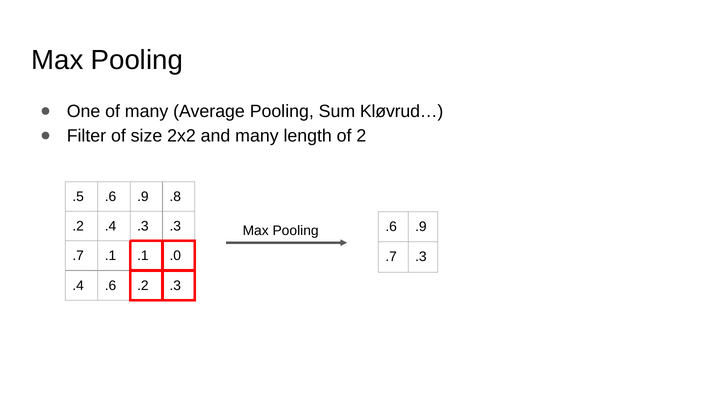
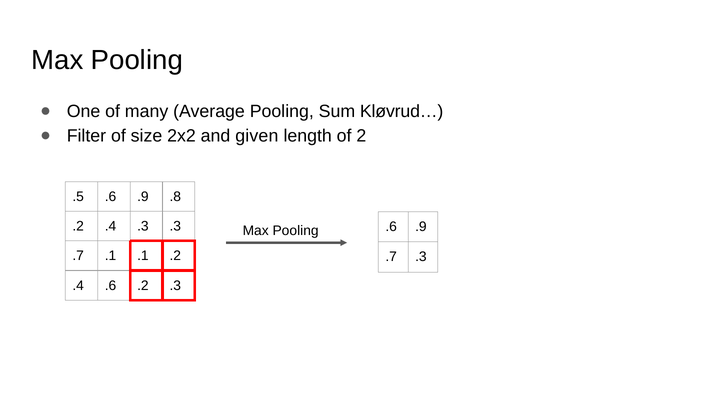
and many: many -> given (257, 136)
.1 .0: .0 -> .2 (175, 256)
